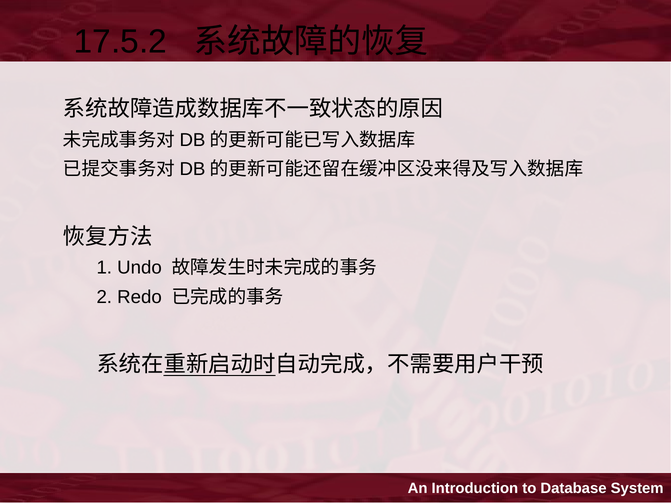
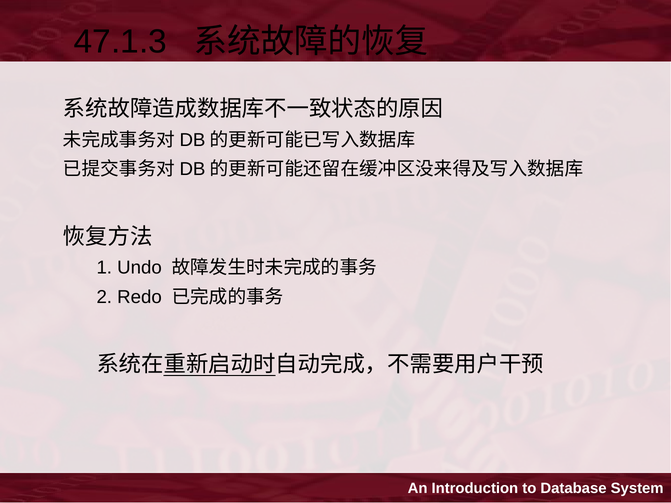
17.5.2: 17.5.2 -> 47.1.3 (120, 42)
